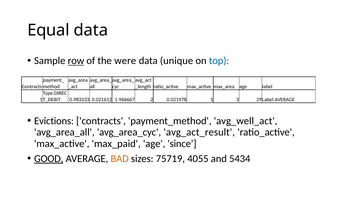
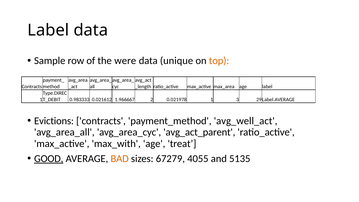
Equal: Equal -> Label (48, 30)
row underline: present -> none (76, 61)
top colour: blue -> orange (219, 61)
avg_act_result: avg_act_result -> avg_act_parent (199, 132)
max_paid: max_paid -> max_with (116, 144)
since: since -> treat (182, 144)
75719: 75719 -> 67279 (170, 159)
5434: 5434 -> 5135 (240, 159)
